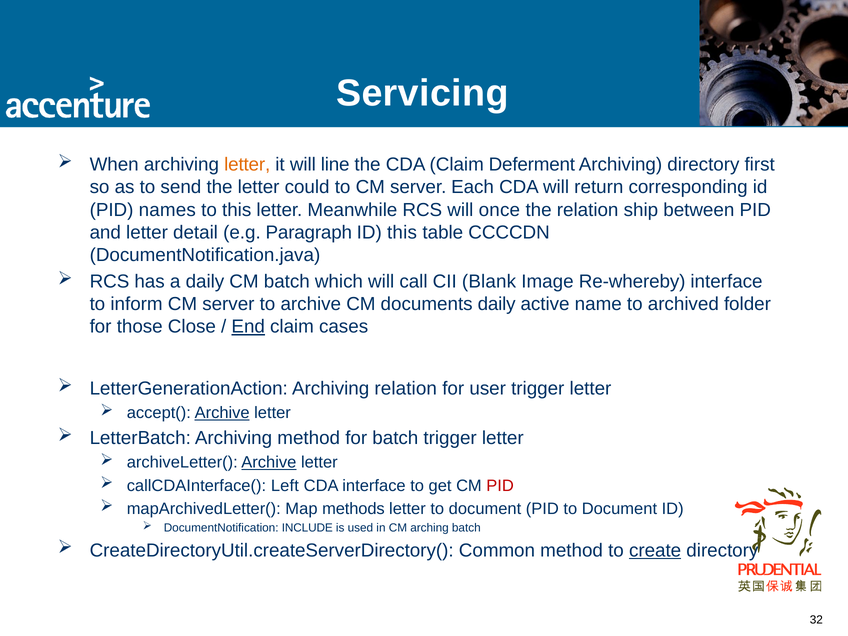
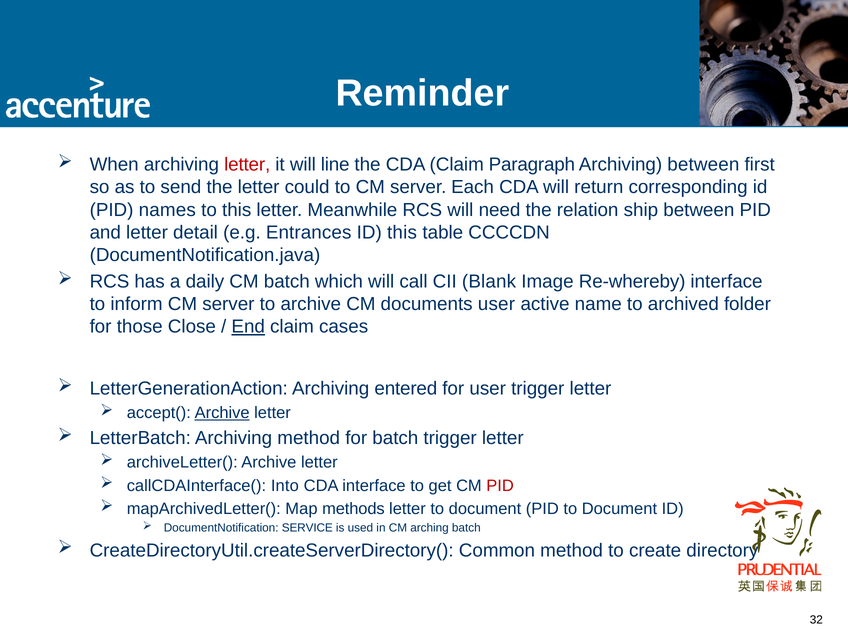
Servicing: Servicing -> Reminder (423, 93)
letter colour: orange -> red (247, 165)
Deferment: Deferment -> Paragraph (532, 165)
Archiving directory: directory -> between (703, 165)
once: once -> need (500, 210)
Paragraph: Paragraph -> Entrances (309, 232)
documents daily: daily -> user (496, 304)
Archiving relation: relation -> entered (406, 389)
Archive underline: present -> none (269, 462)
Left: Left -> Into (285, 486)
INCLUDE: INCLUDE -> SERVICE (307, 528)
create underline: present -> none (655, 550)
